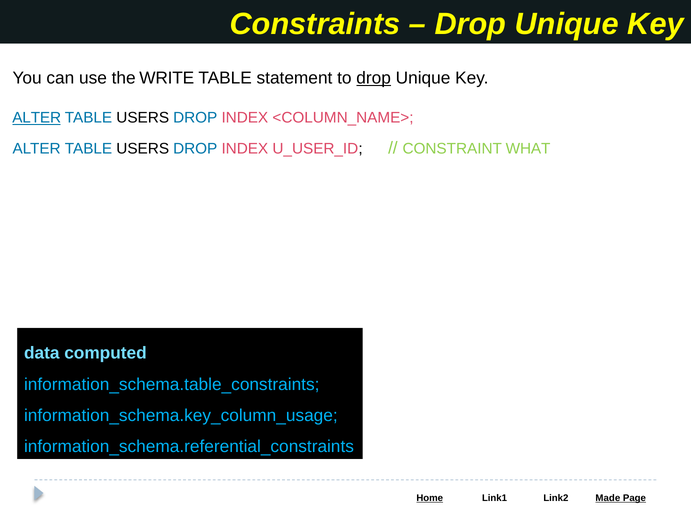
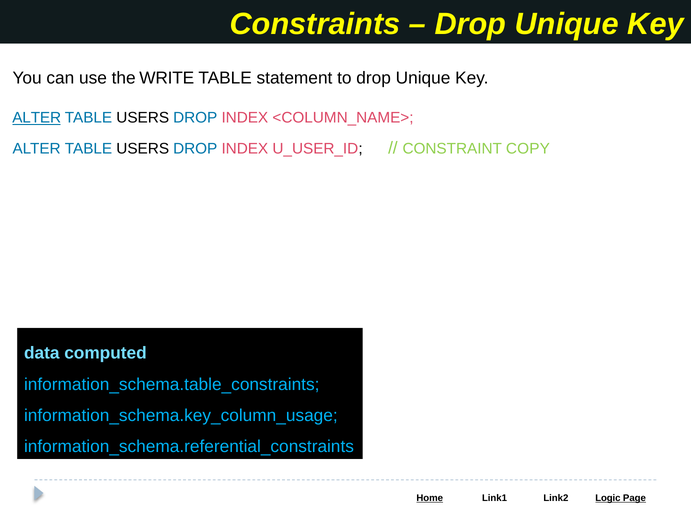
drop underline: present -> none (374, 78)
WHAT: WHAT -> COPY (528, 149)
Made: Made -> Logic (608, 498)
